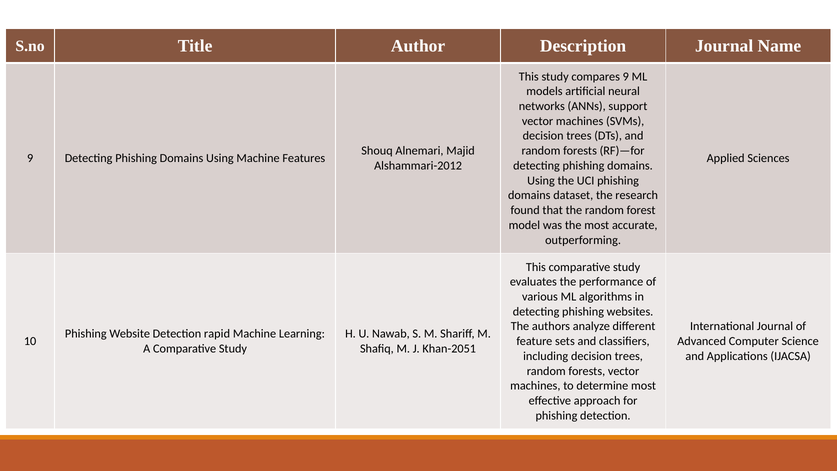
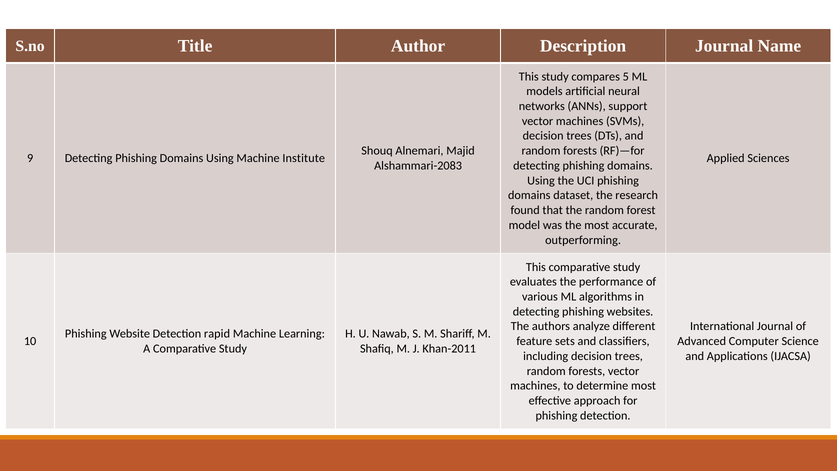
compares 9: 9 -> 5 (626, 76)
Features: Features -> Institute (304, 158)
Alshammari-2012: Alshammari-2012 -> Alshammari-2083 (418, 166)
Khan-2051: Khan-2051 -> Khan-2011 (449, 349)
